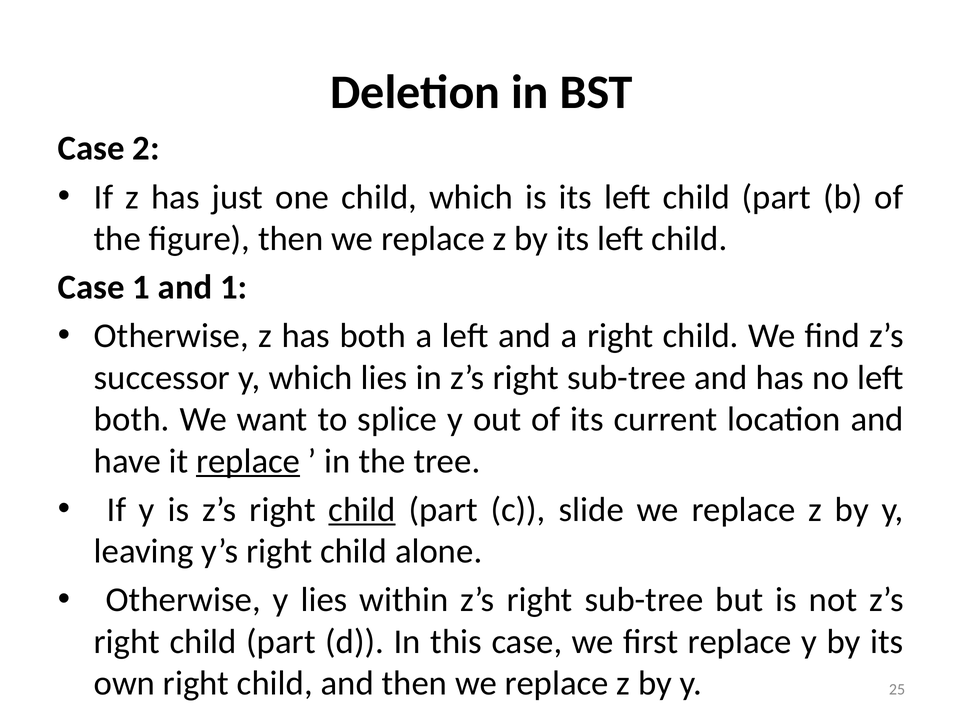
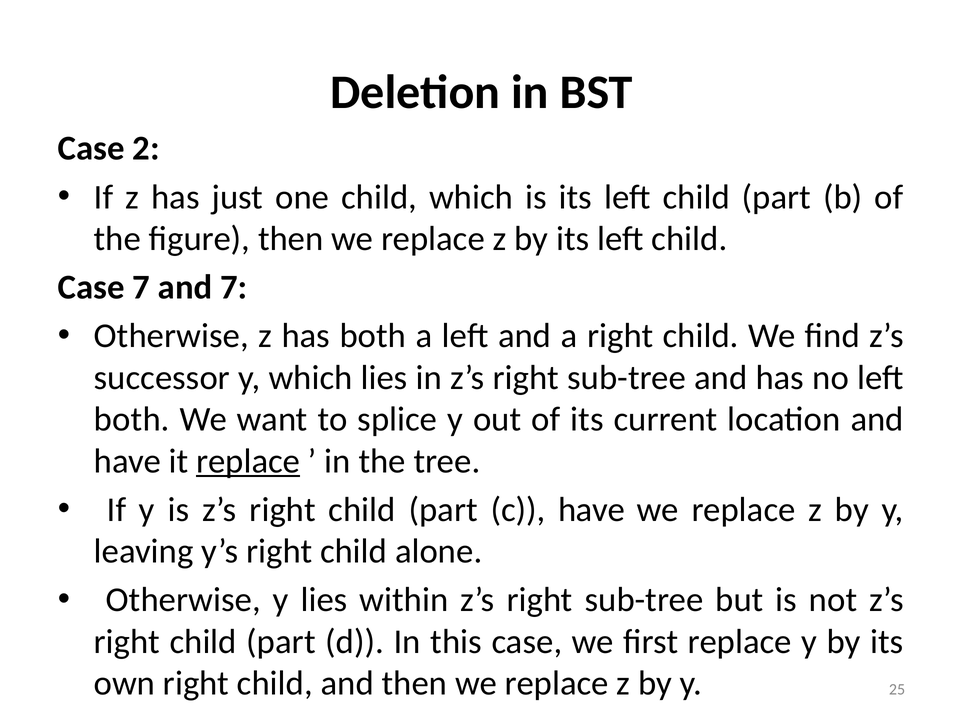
Case 1: 1 -> 7 (141, 287)
and 1: 1 -> 7 (234, 287)
child underline: present -> none (362, 510)
c slide: slide -> have (591, 510)
